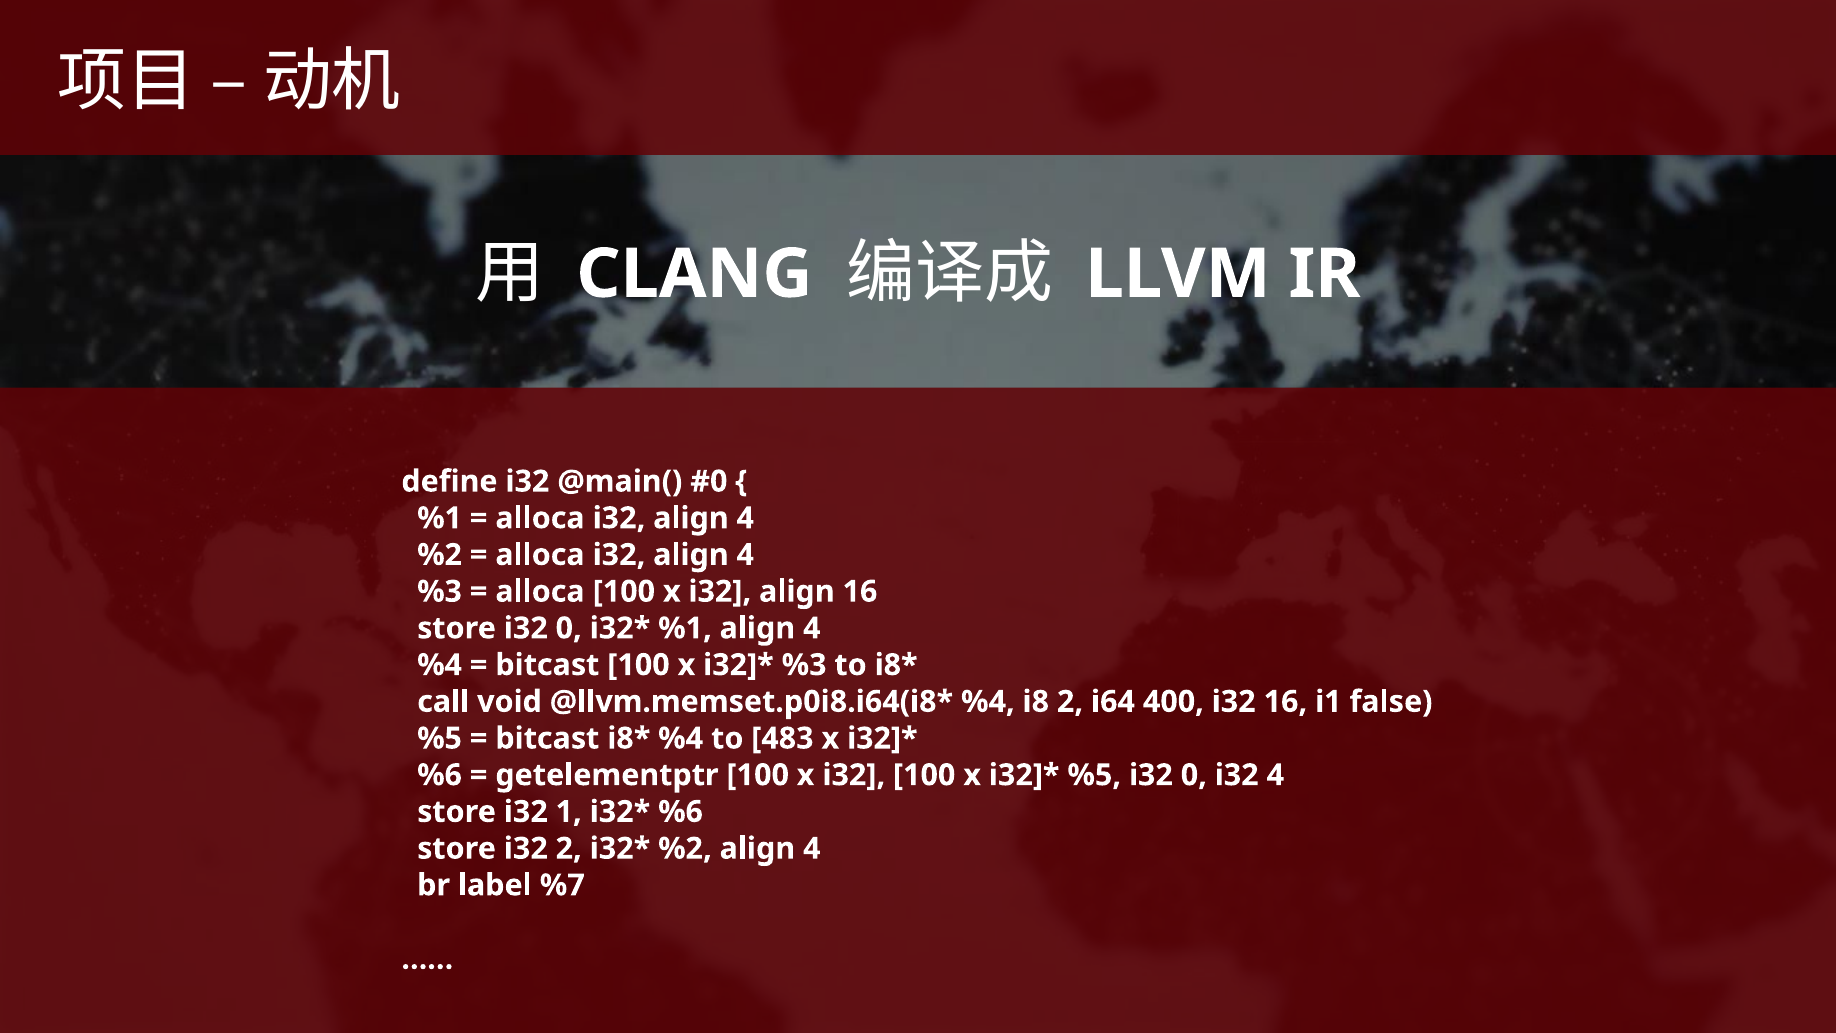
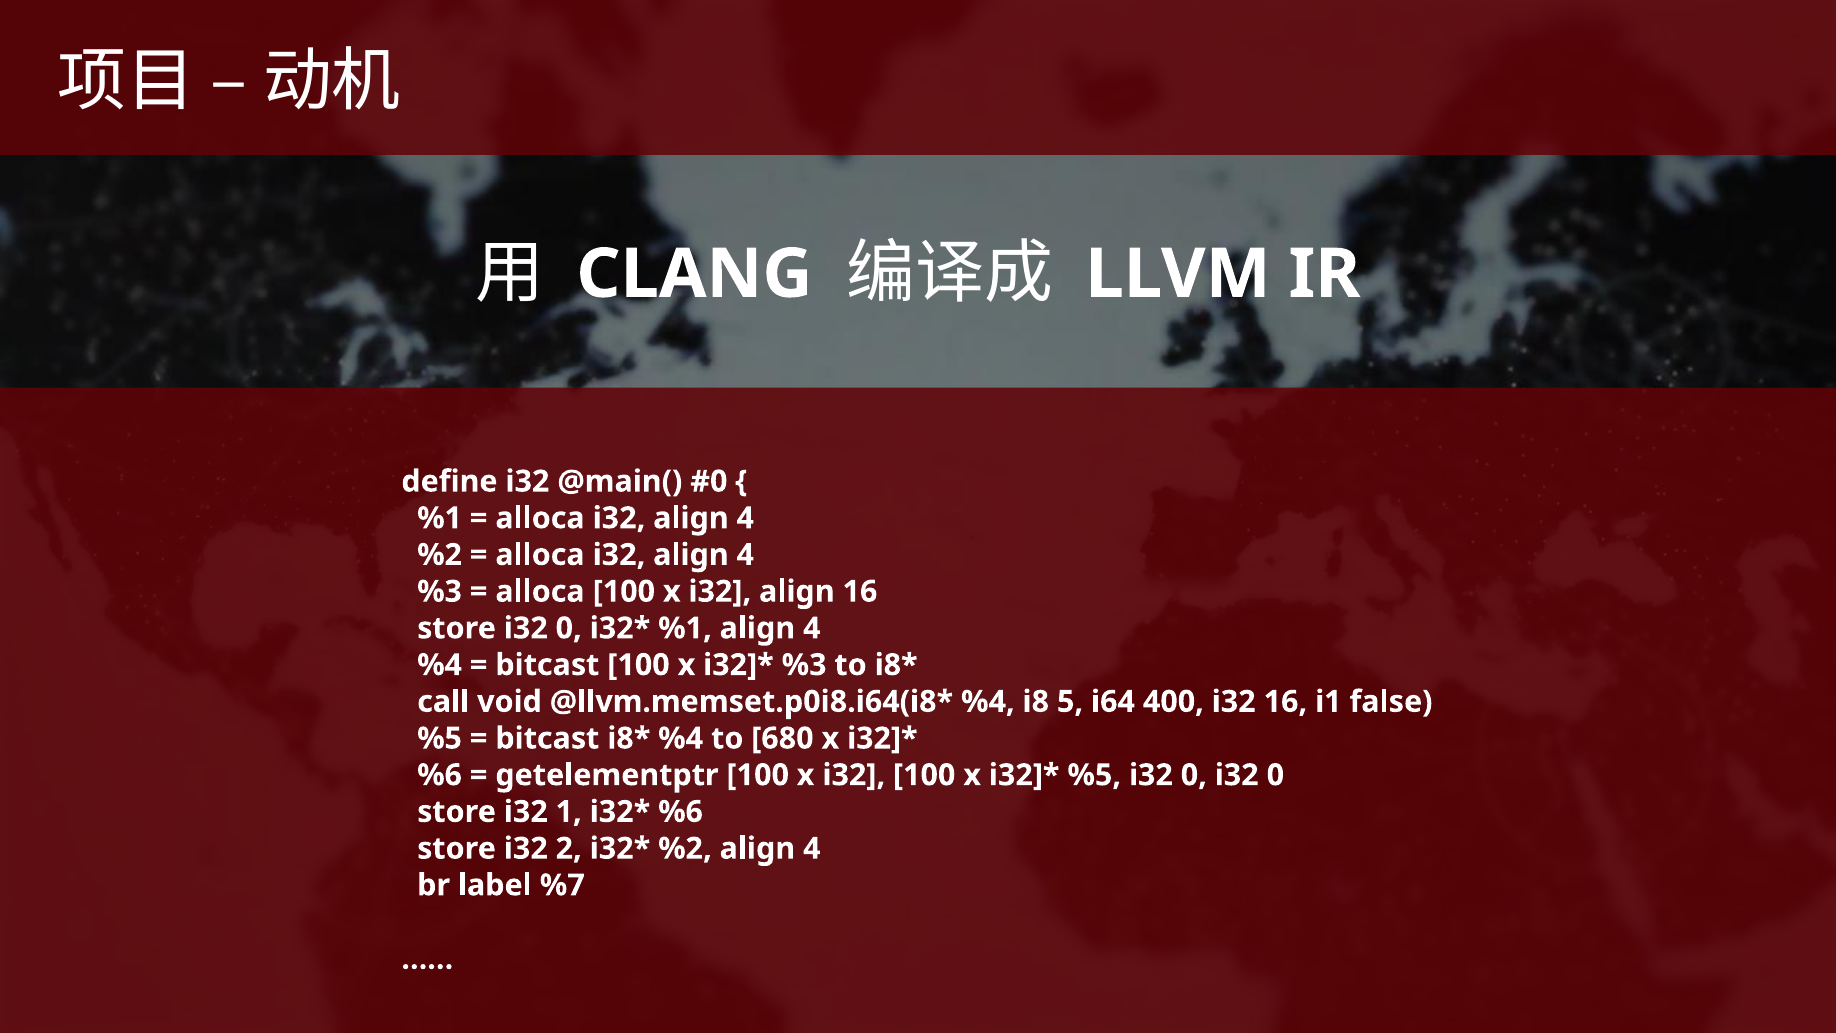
i8 2: 2 -> 5 (1070, 702)
483: 483 -> 680 (782, 738)
0 i32 4: 4 -> 0 (1275, 775)
